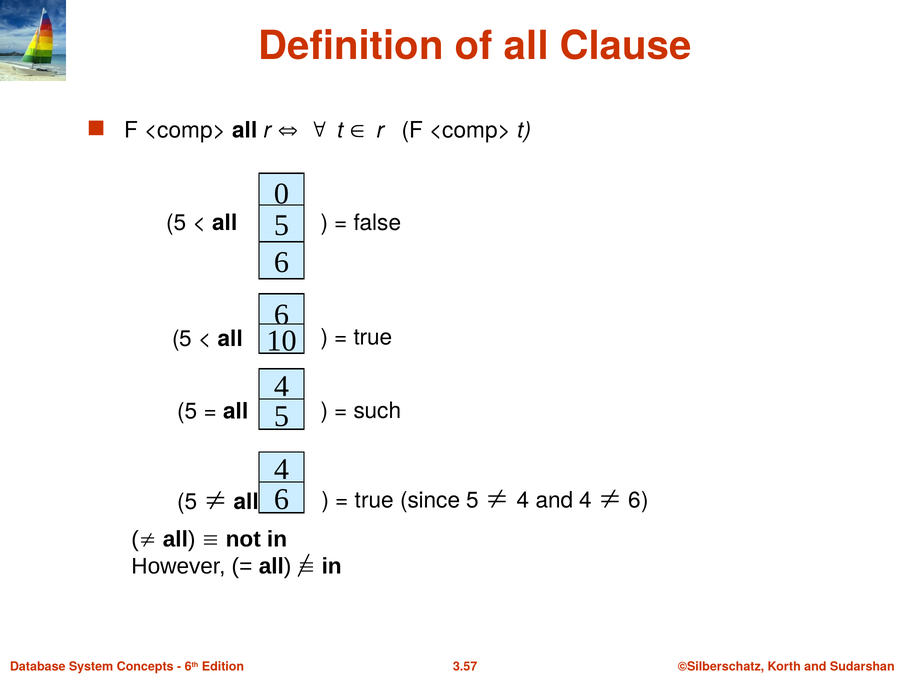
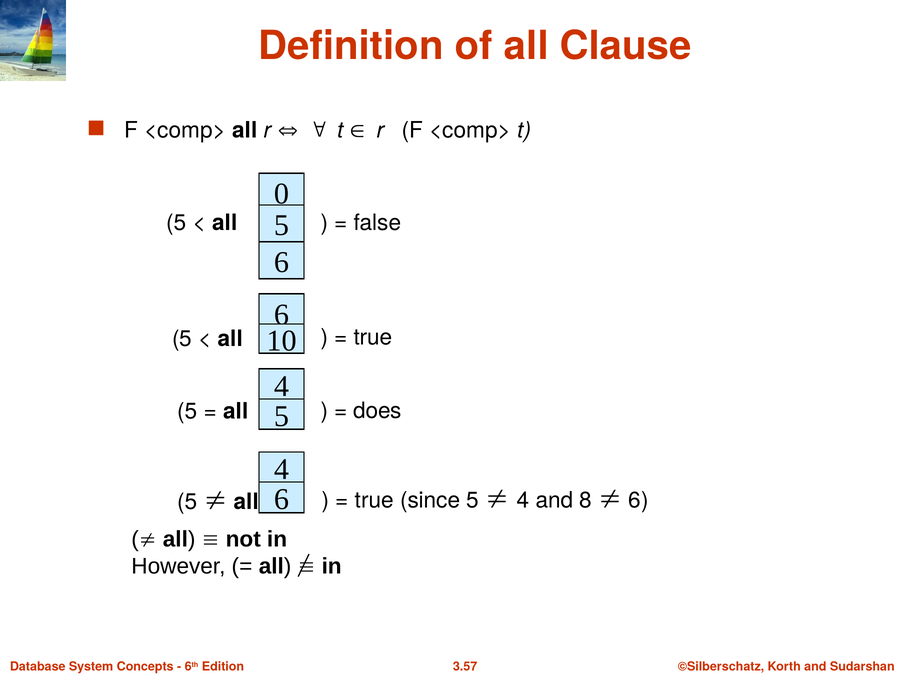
such: such -> does (378, 411)
and 4: 4 -> 8 (586, 500)
